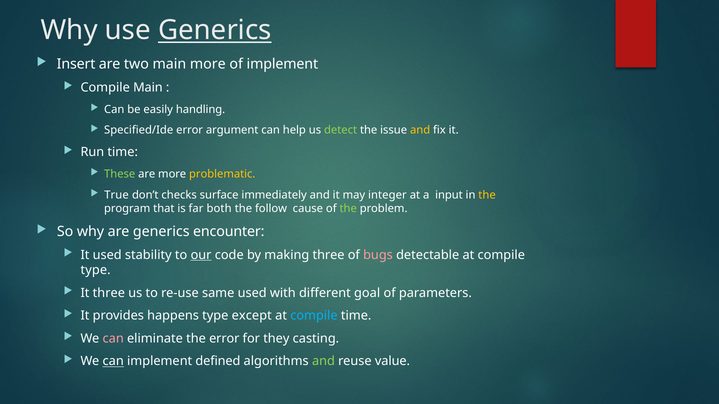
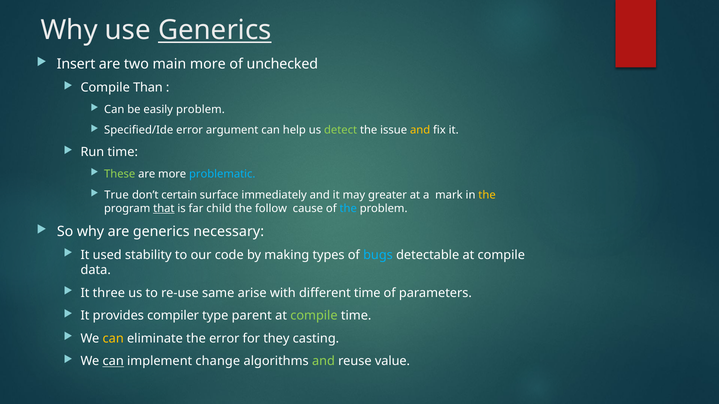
of implement: implement -> unchecked (282, 64)
Compile Main: Main -> Than (148, 88)
easily handling: handling -> problem (200, 109)
problematic colour: yellow -> light blue (222, 174)
checks: checks -> certain (179, 195)
integer: integer -> greater (387, 195)
input: input -> mark (449, 195)
that underline: none -> present (164, 209)
both: both -> child (219, 209)
the colour: light green -> light blue (348, 209)
encounter: encounter -> necessary (229, 232)
our underline: present -> none (201, 255)
making three: three -> types (329, 255)
bugs colour: pink -> light blue (378, 255)
type: type -> data (96, 270)
same used: used -> arise (252, 293)
different goal: goal -> time (367, 293)
happens: happens -> compiler (173, 316)
except: except -> parent (252, 316)
compile colour: light blue -> light green (314, 316)
can colour: pink -> yellow (113, 339)
defined: defined -> change (218, 362)
